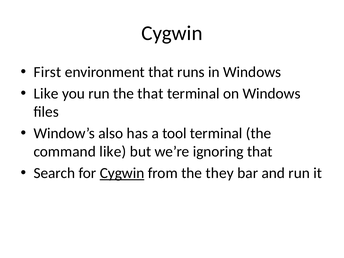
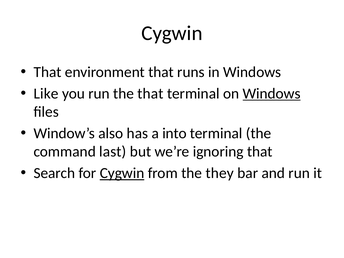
First: First -> That (48, 72)
Windows underline: none -> present (272, 94)
tool: tool -> into (174, 133)
command like: like -> last (113, 152)
